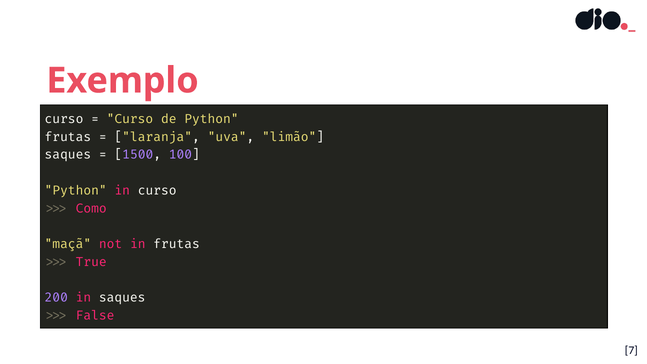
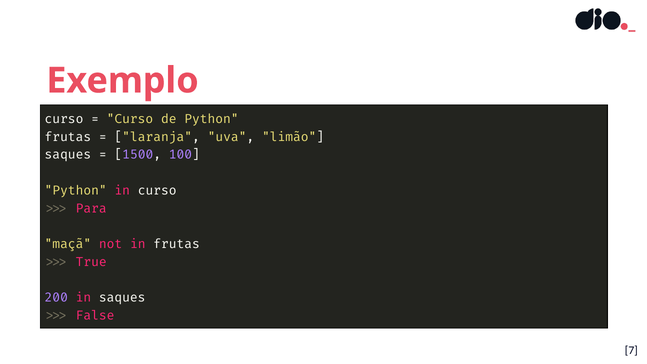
Como: Como -> Para (91, 208)
